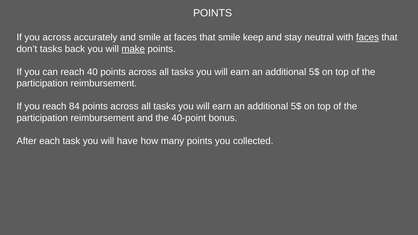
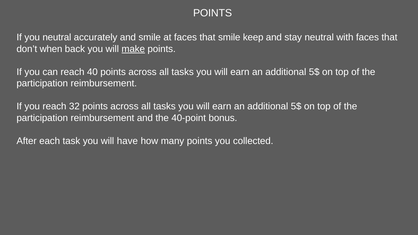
you across: across -> neutral (57, 38)
faces underline: present -> none (367, 38)
don’t tasks: tasks -> when (51, 49)
84: 84 -> 32 (74, 106)
